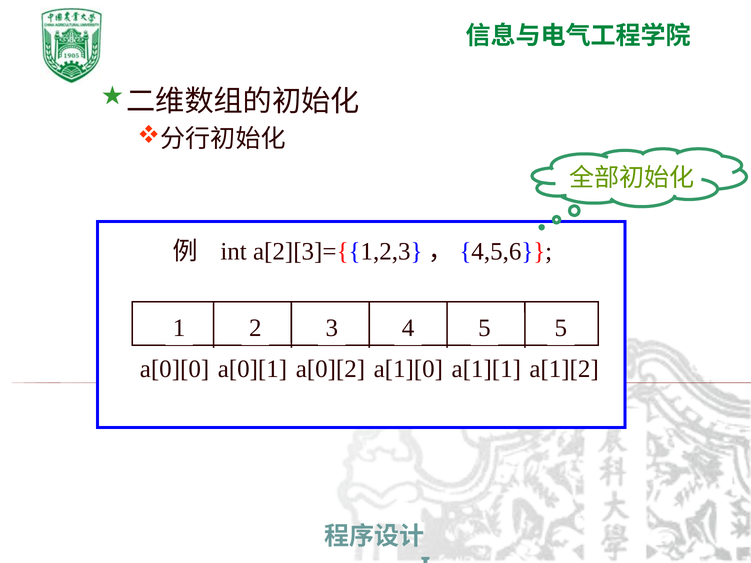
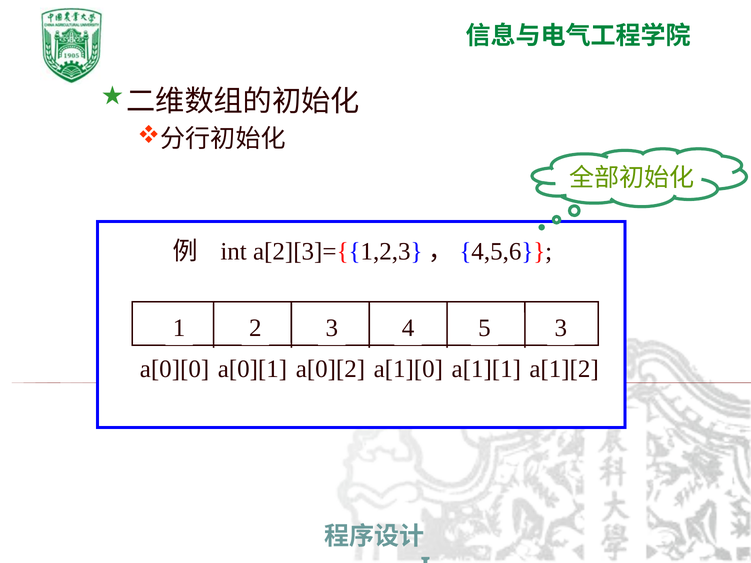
5 5: 5 -> 3 (561, 328)
